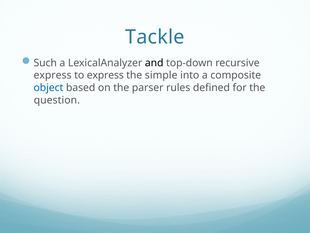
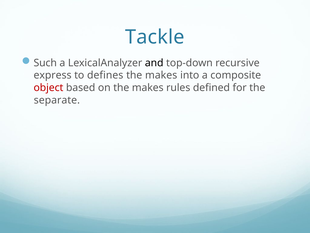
to express: express -> defines (105, 75)
simple: simple -> makes (161, 75)
object colour: blue -> red (48, 88)
on the parser: parser -> makes (148, 88)
question: question -> separate (57, 100)
